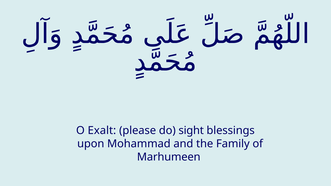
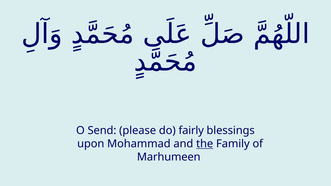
Exalt: Exalt -> Send (102, 131)
sight: sight -> fairly (191, 131)
the underline: none -> present (205, 144)
